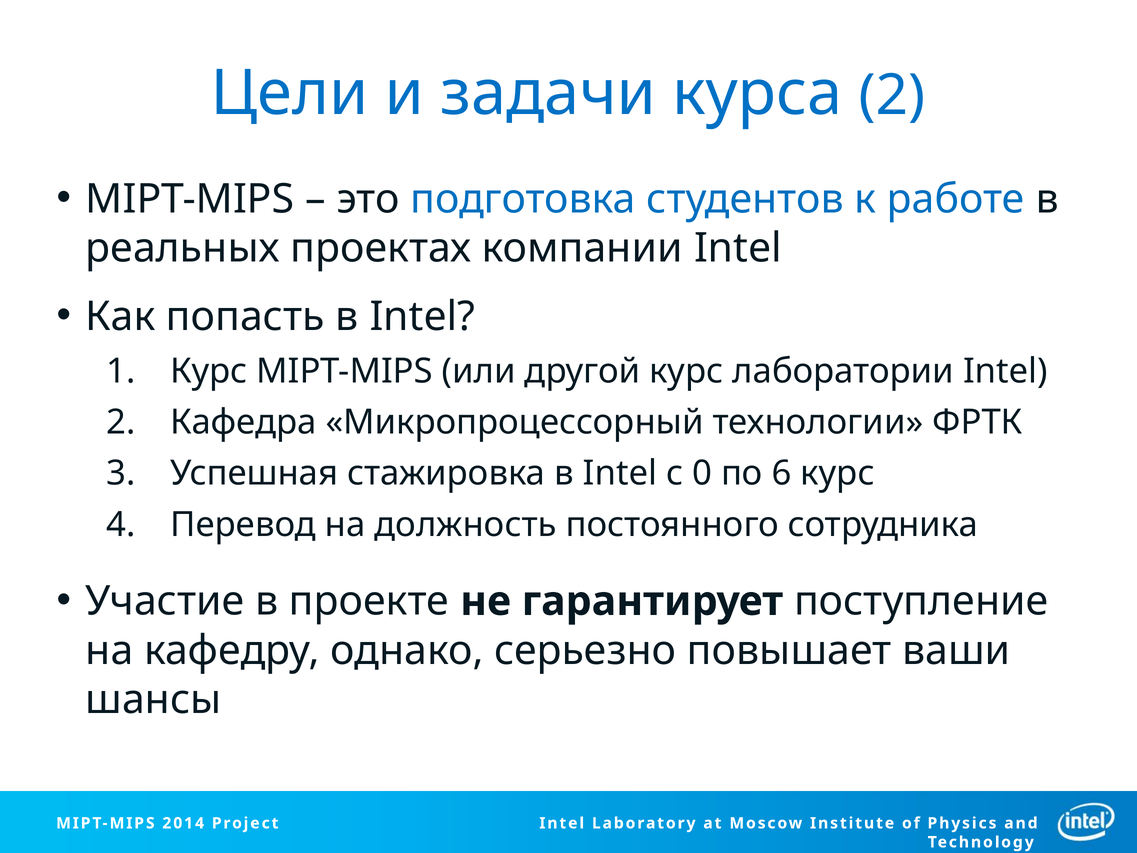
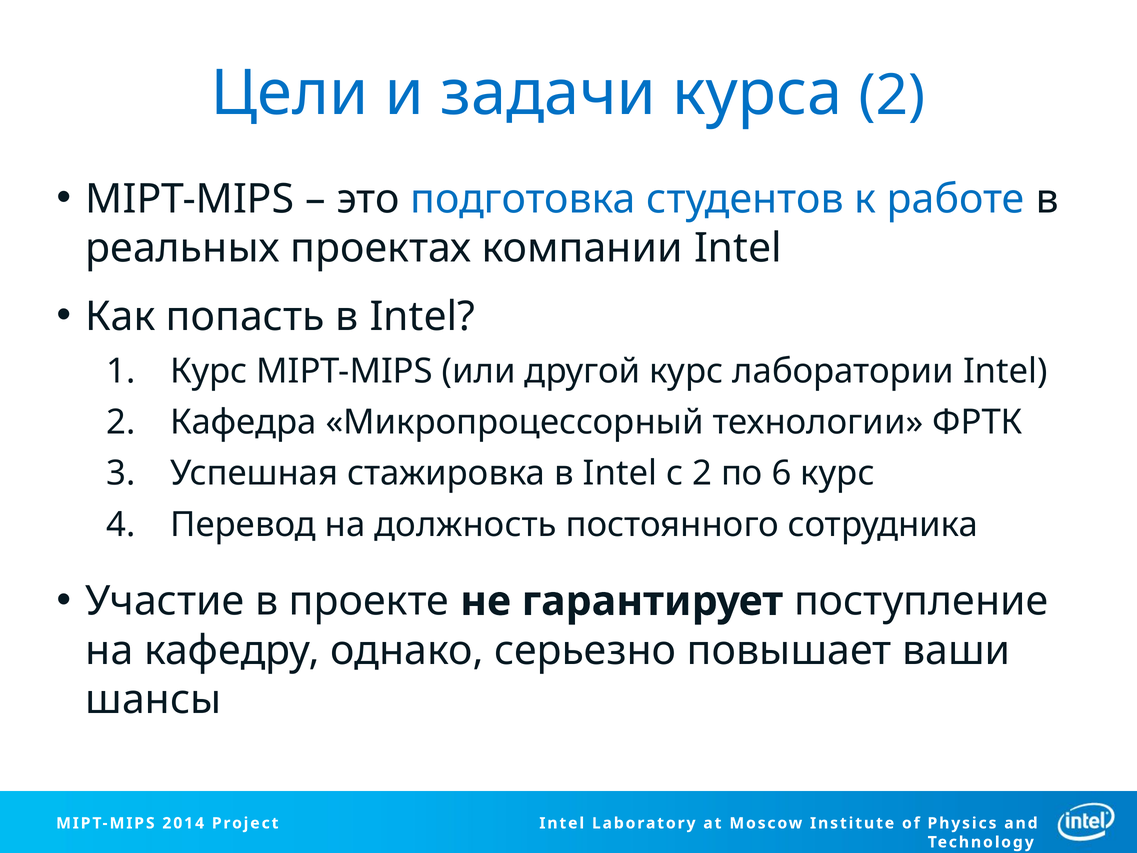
с 0: 0 -> 2 (702, 473)
